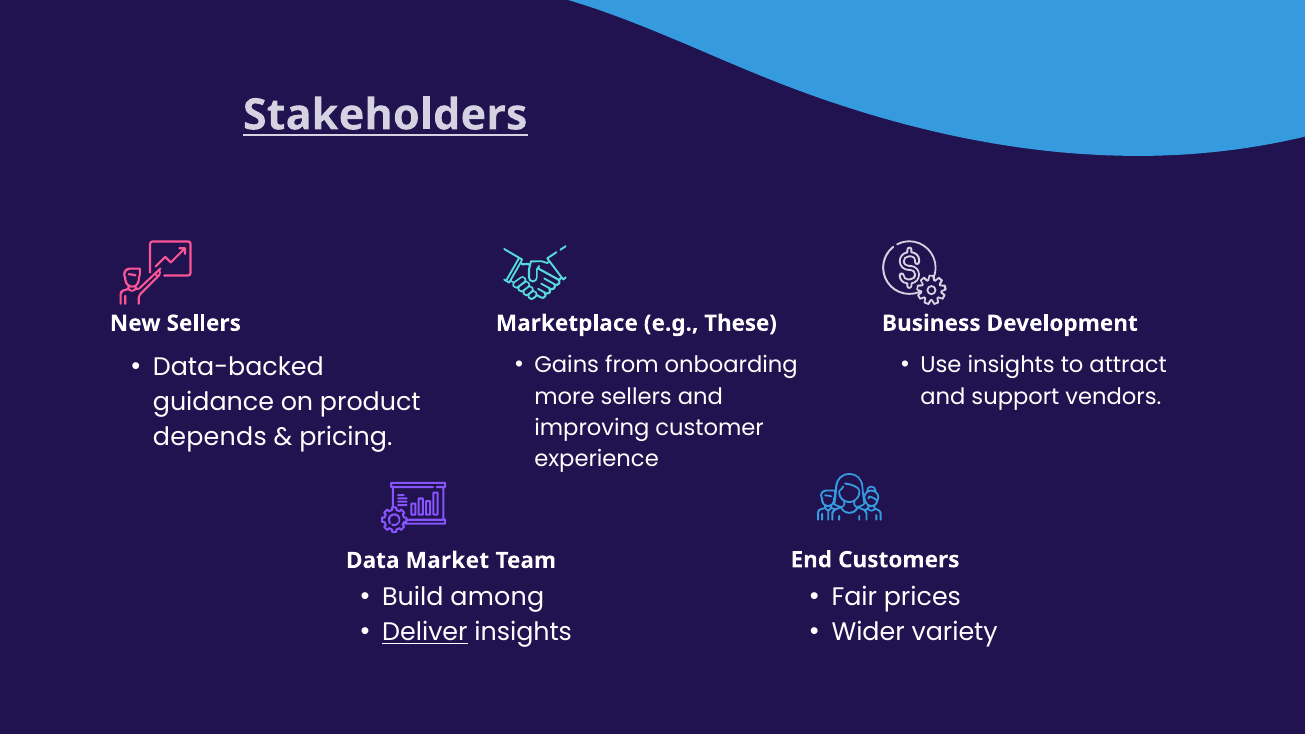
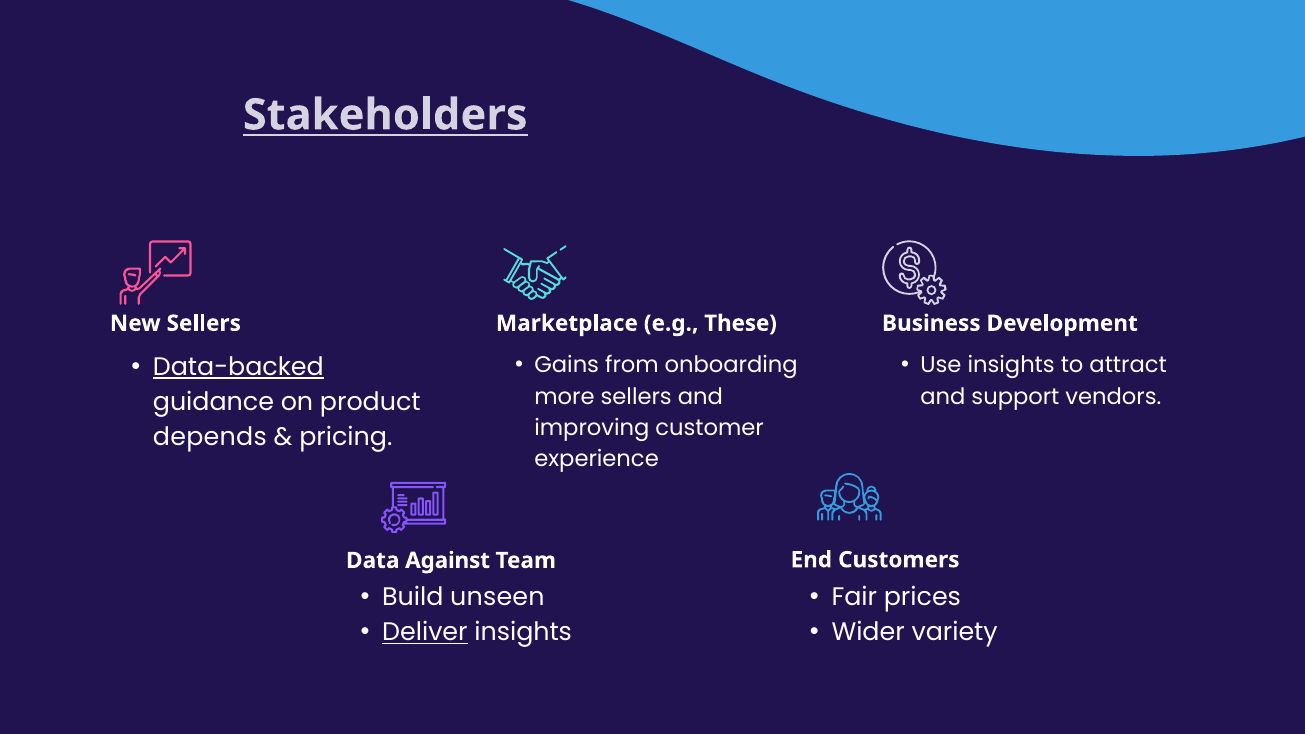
Data-backed underline: none -> present (238, 367)
Market: Market -> Against (448, 561)
among: among -> unseen (497, 597)
